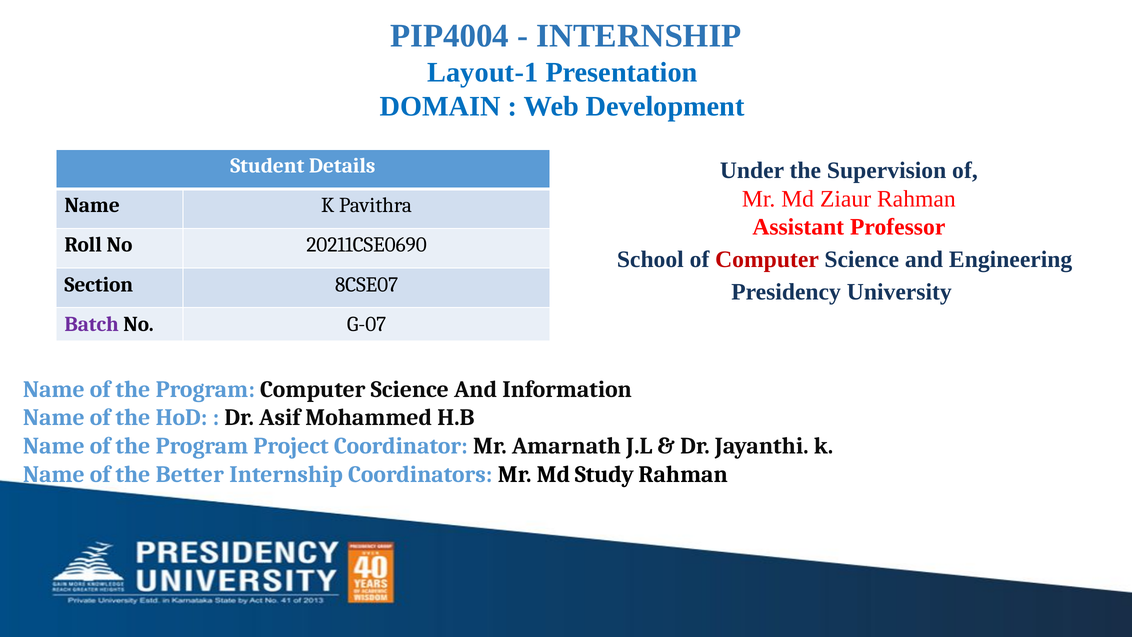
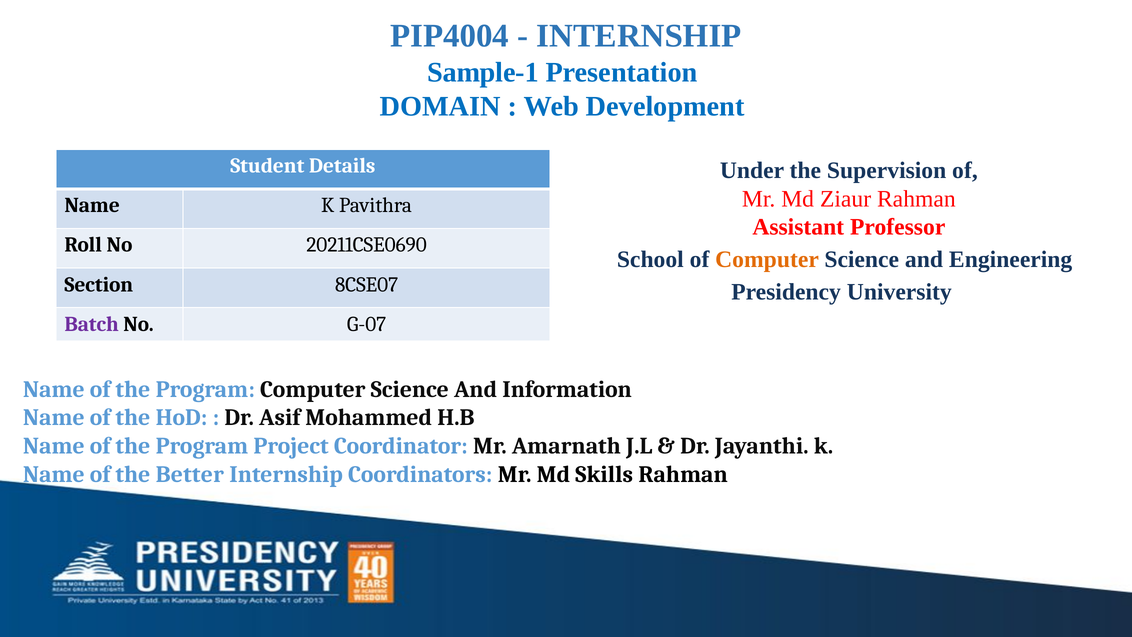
Layout-1: Layout-1 -> Sample-1 (483, 72)
Computer colour: red -> orange (767, 259)
Study: Study -> Skills (604, 474)
